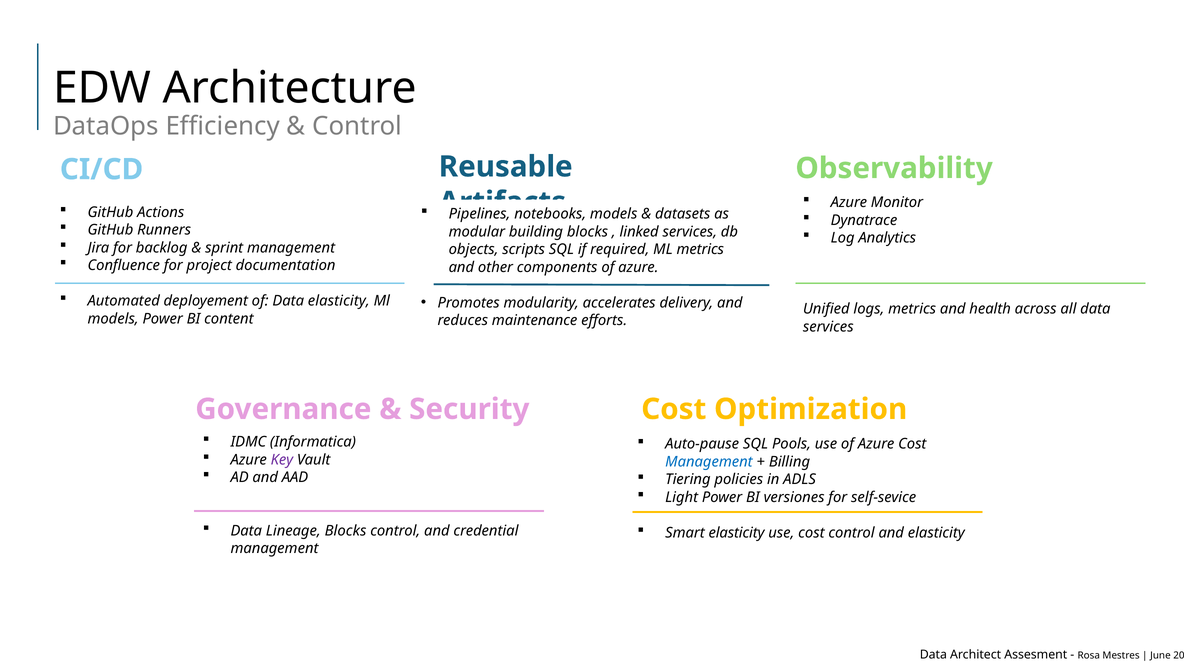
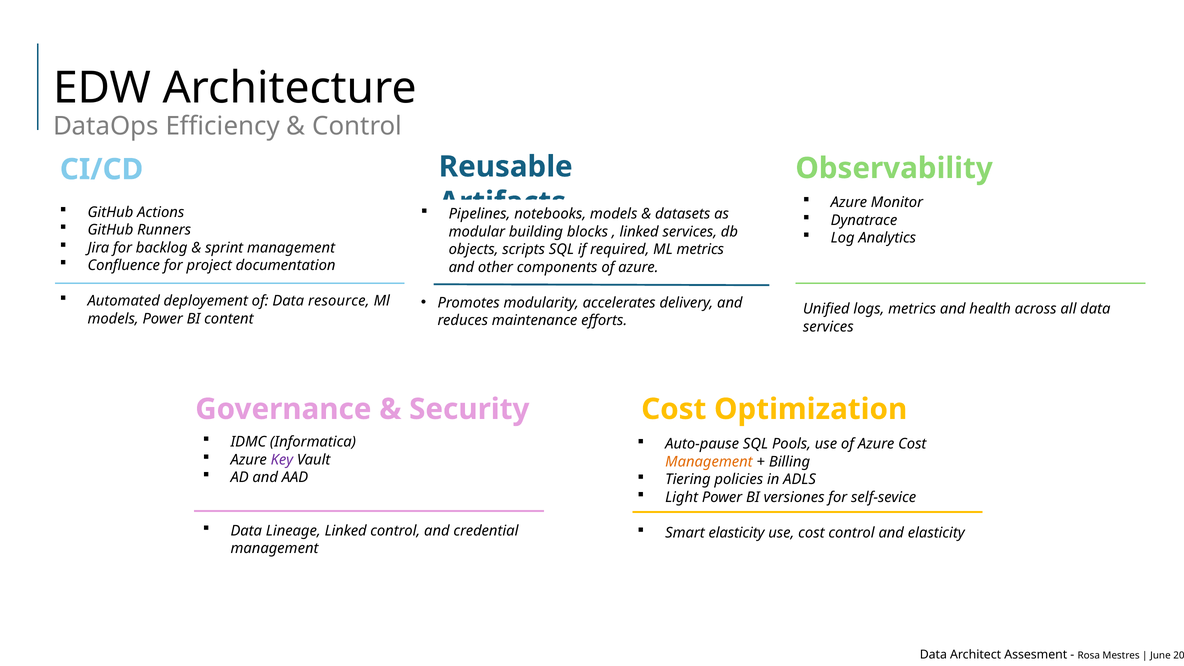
Data elasticity: elasticity -> resource (339, 301)
Management colour: blue -> orange (709, 462)
Lineage Blocks: Blocks -> Linked (346, 531)
